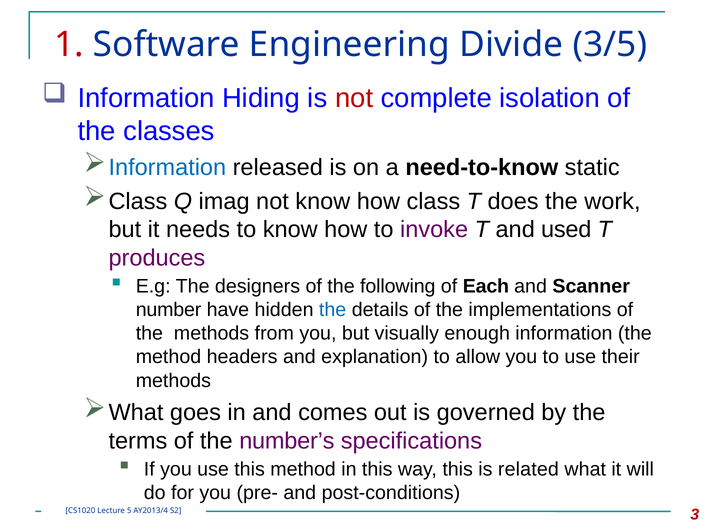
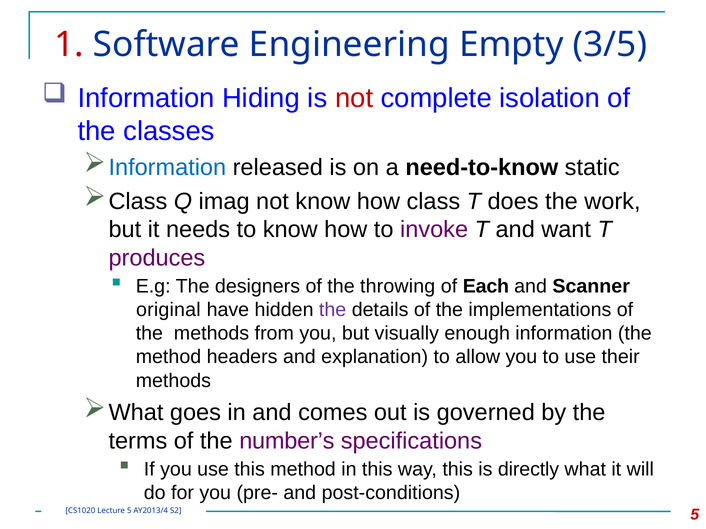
Divide: Divide -> Empty (511, 45)
used: used -> want (566, 230)
following: following -> throwing (398, 287)
number: number -> original (168, 310)
the colour: blue -> purple (333, 310)
related: related -> directly (529, 470)
S2 3: 3 -> 5 (695, 515)
